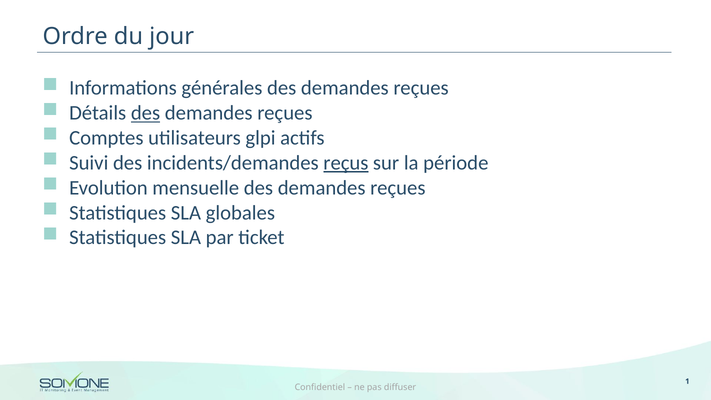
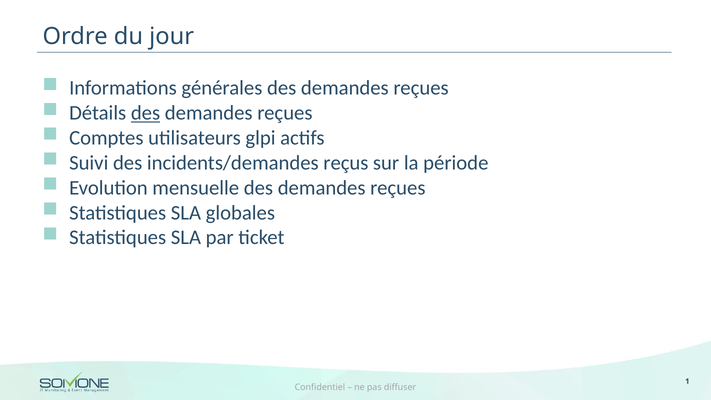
reçus underline: present -> none (346, 163)
